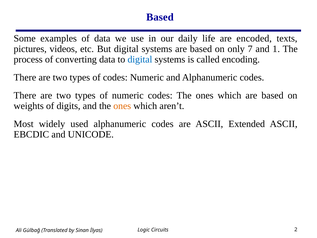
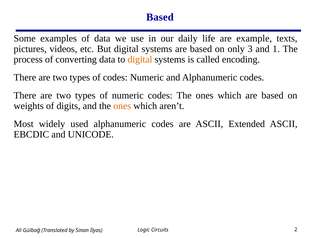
encoded: encoded -> example (254, 38)
7: 7 -> 3 (250, 49)
digital colour: blue -> orange (140, 59)
